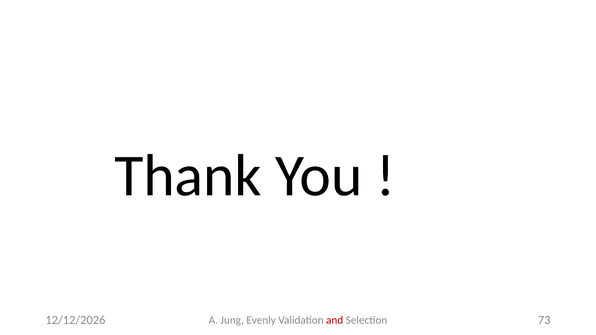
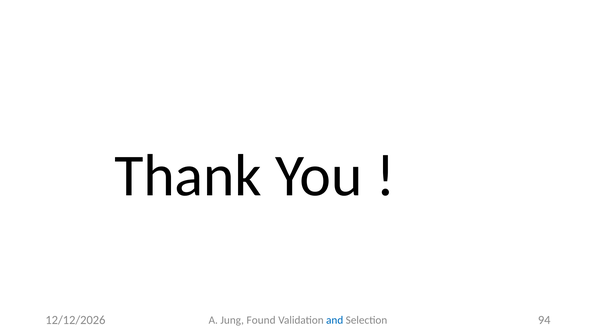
Evenly: Evenly -> Found (261, 320)
and colour: red -> blue (335, 320)
73: 73 -> 94 (544, 320)
